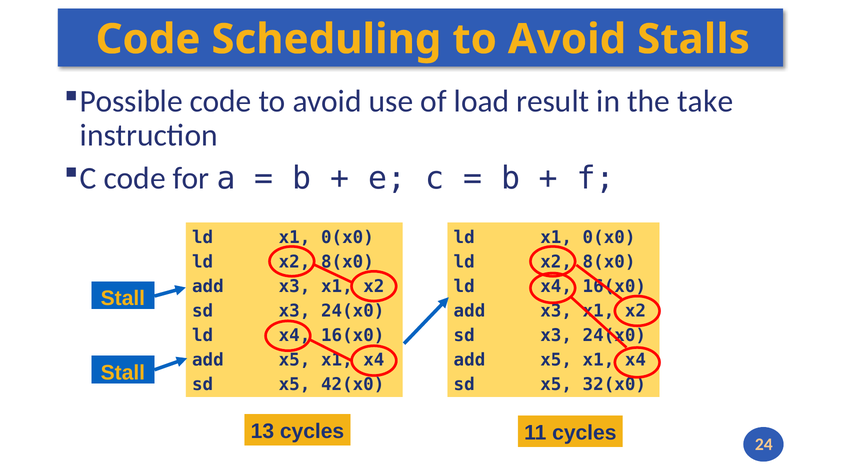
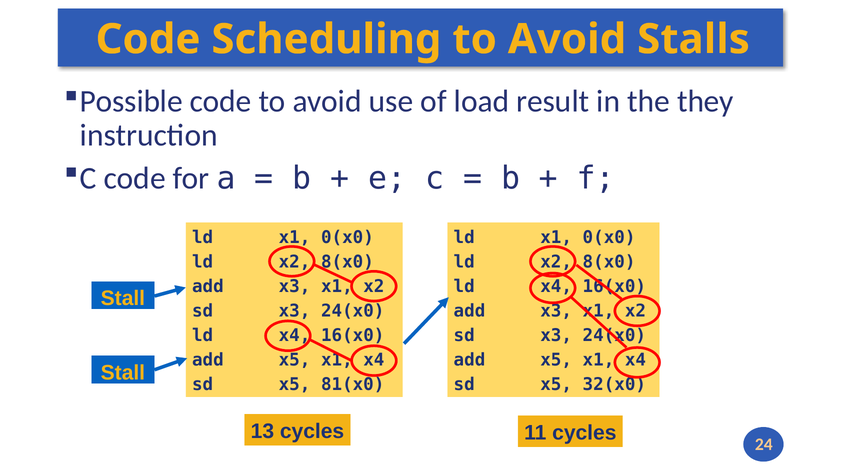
take: take -> they (705, 101)
42(x0: 42(x0 -> 81(x0 (353, 385)
